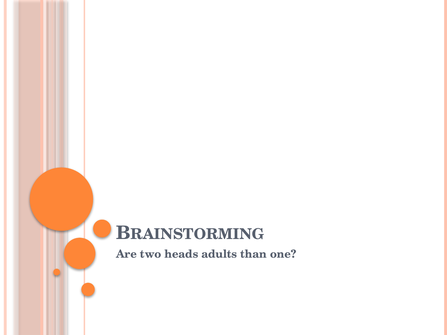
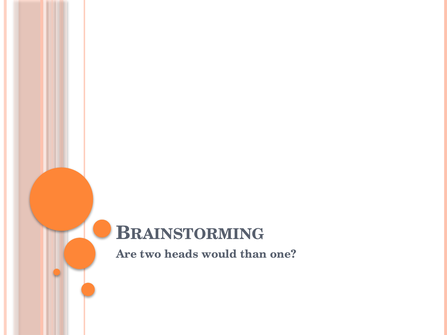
adults: adults -> would (219, 254)
